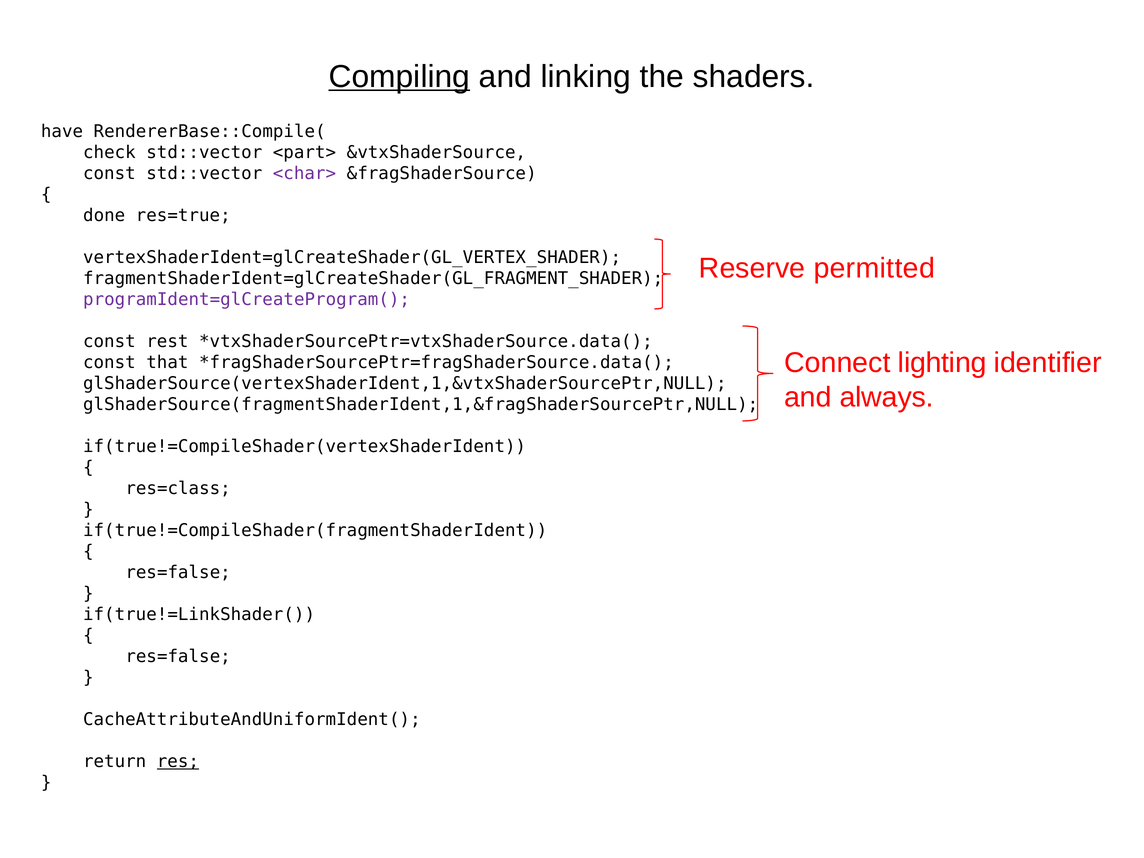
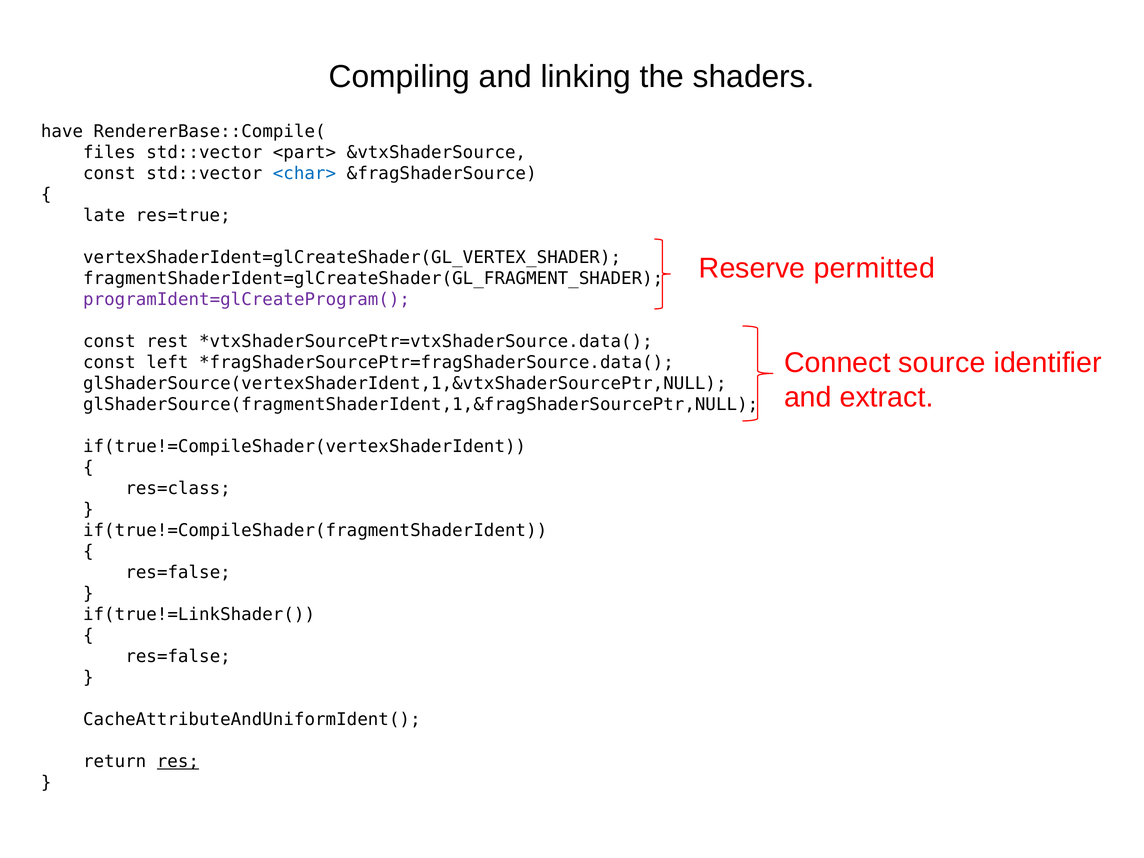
Compiling underline: present -> none (399, 77)
check: check -> files (109, 153)
<char> colour: purple -> blue (304, 174)
done: done -> late (104, 216)
lighting: lighting -> source (942, 363)
that: that -> left (167, 363)
always: always -> extract (887, 397)
